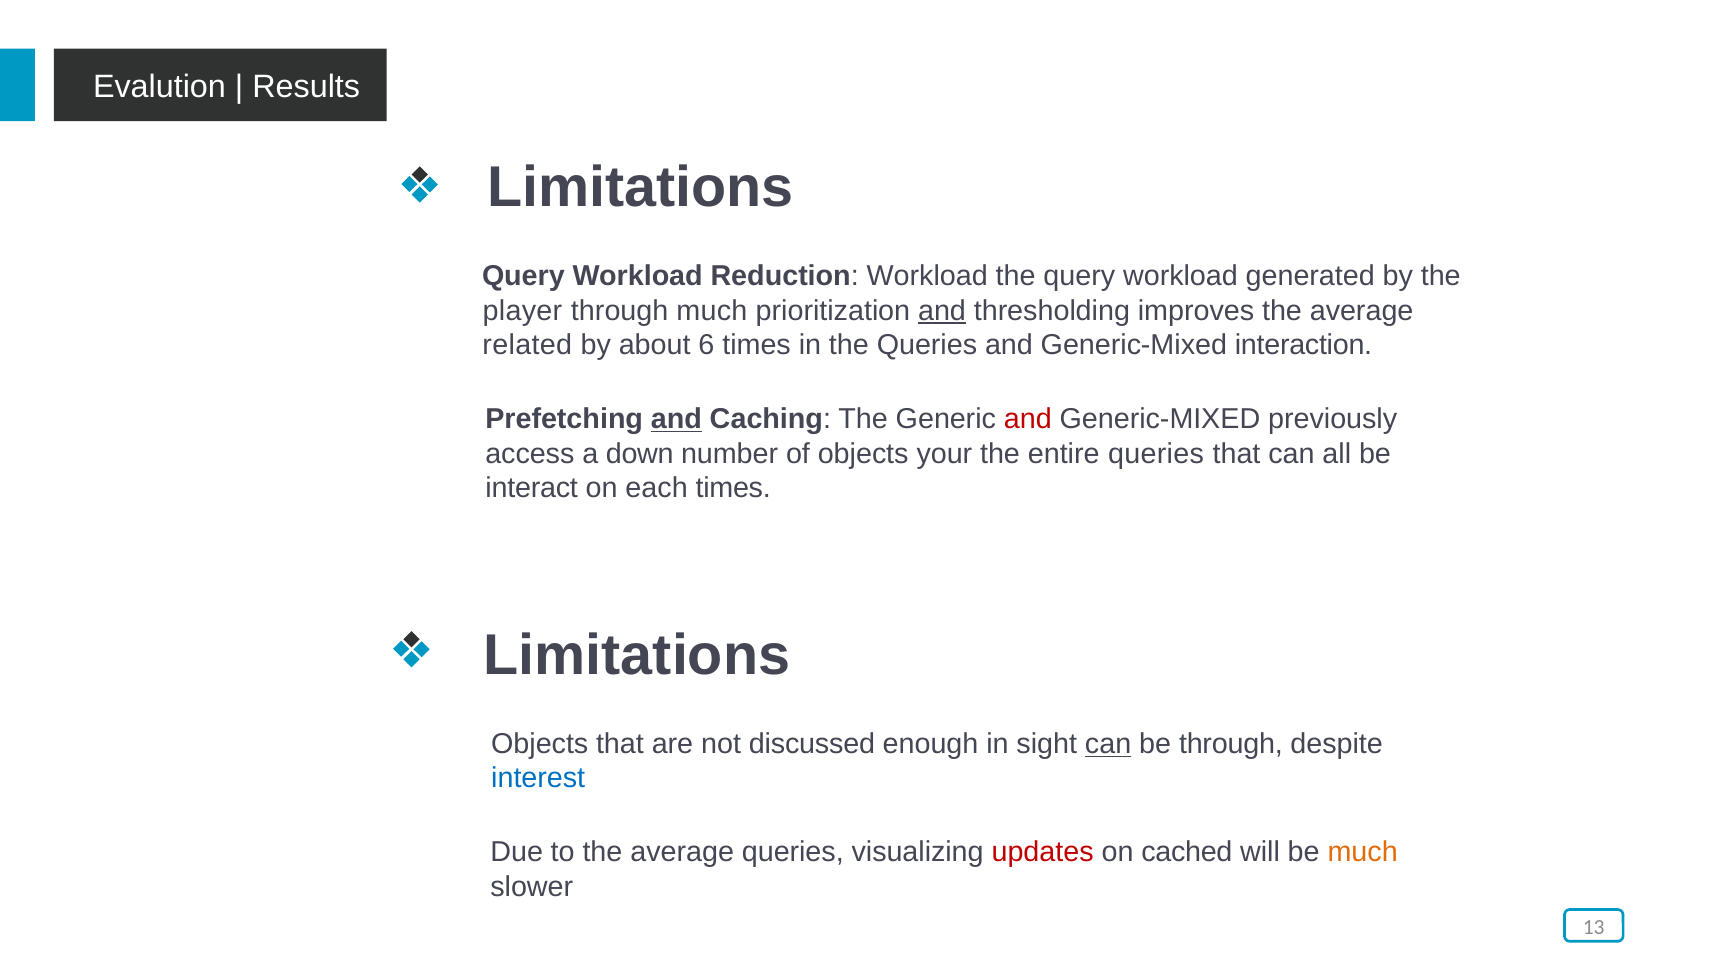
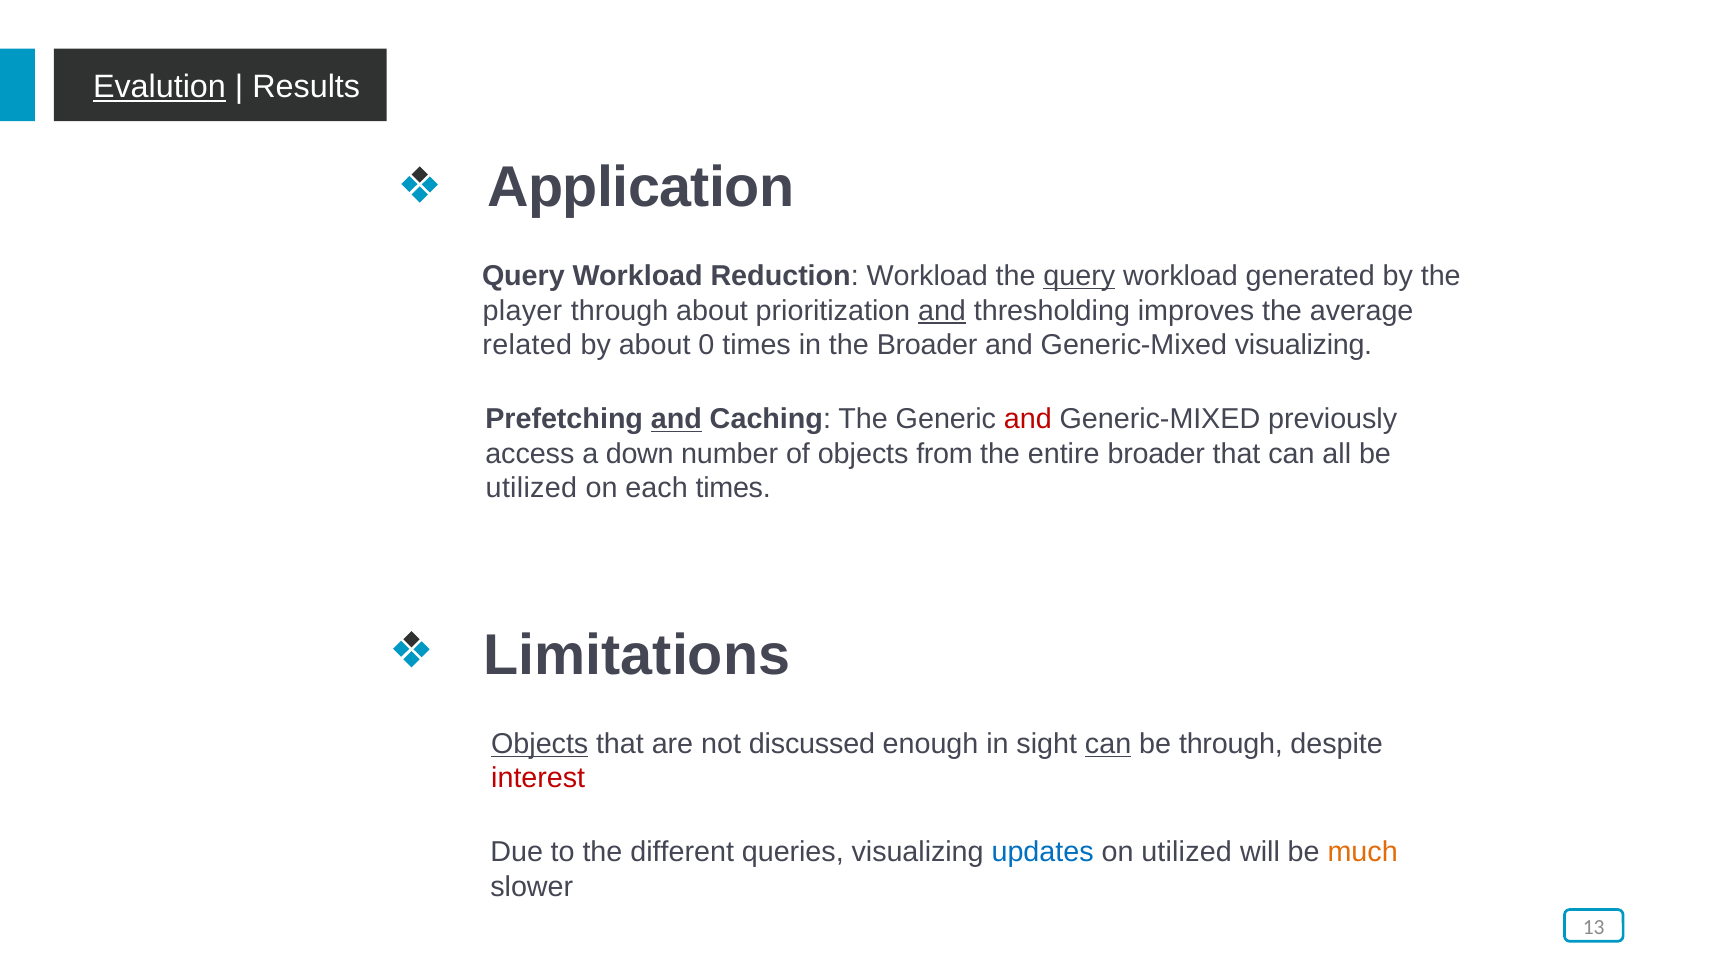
Evalution underline: none -> present (159, 87)
Limitations: Limitations -> Application (641, 188)
query underline: none -> present (1079, 276)
through much: much -> about (712, 311)
6: 6 -> 0 (706, 345)
the Queries: Queries -> Broader (927, 345)
Generic-Mixed interaction: interaction -> visualizing (1304, 345)
your: your -> from (945, 454)
entire queries: queries -> broader (1156, 454)
interact: interact -> utilized (531, 488)
Objects underline: none -> present (540, 744)
interest colour: blue -> red (538, 779)
to the average: average -> different (682, 853)
updates colour: red -> blue (1043, 853)
on cached: cached -> utilized (1187, 853)
